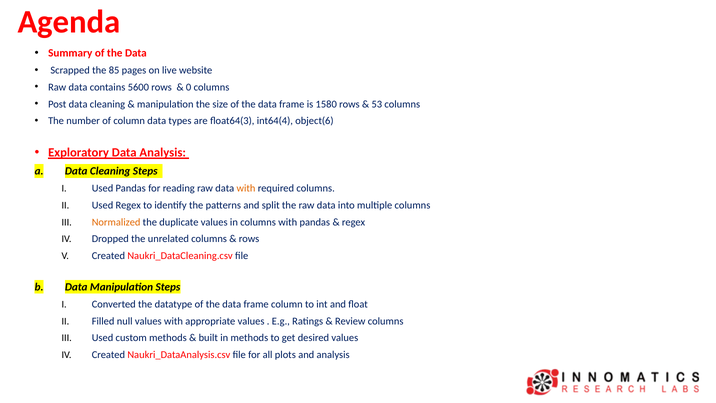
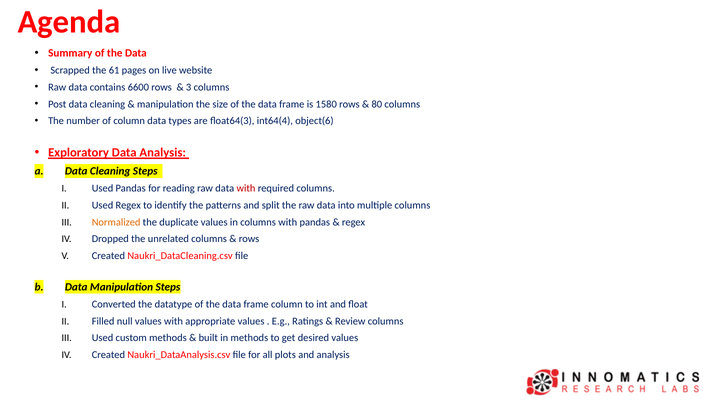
85: 85 -> 61 (114, 70)
5600: 5600 -> 6600 (138, 87)
0: 0 -> 3 (189, 87)
53: 53 -> 80 (377, 104)
with colour: orange -> red (246, 188)
